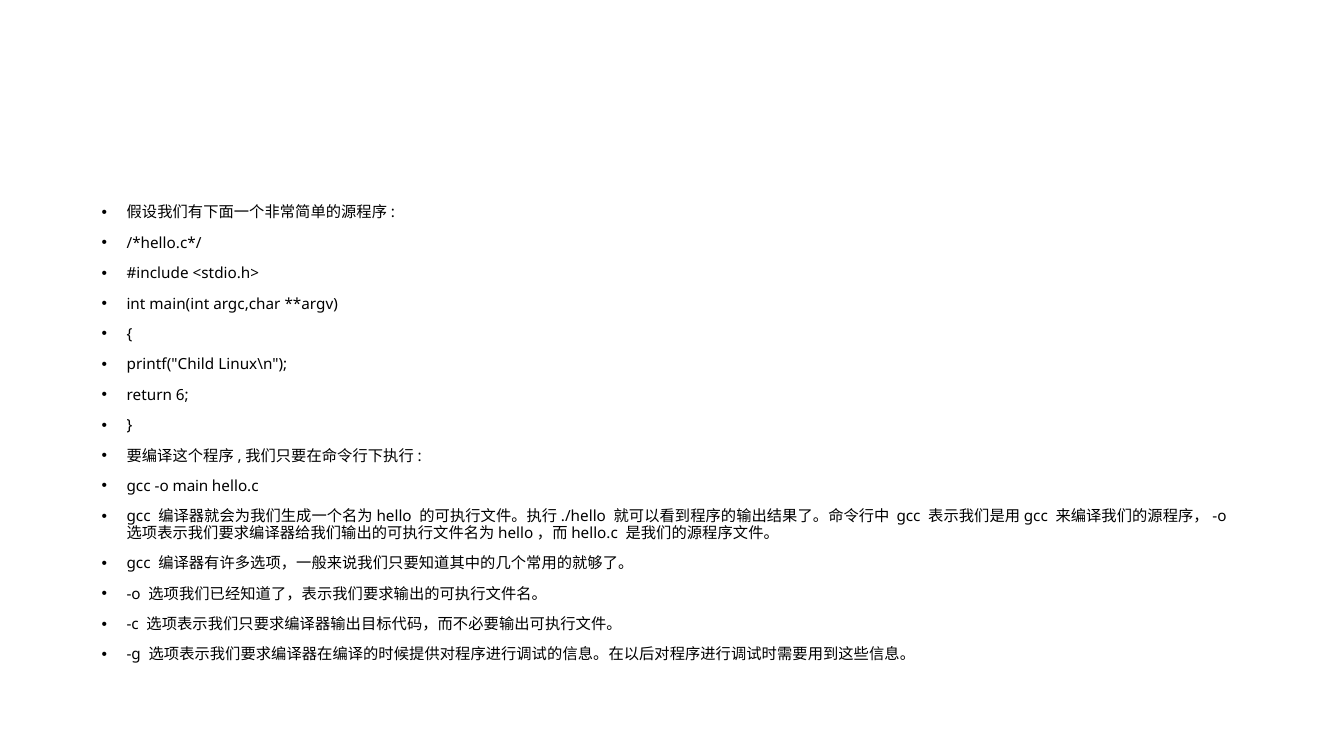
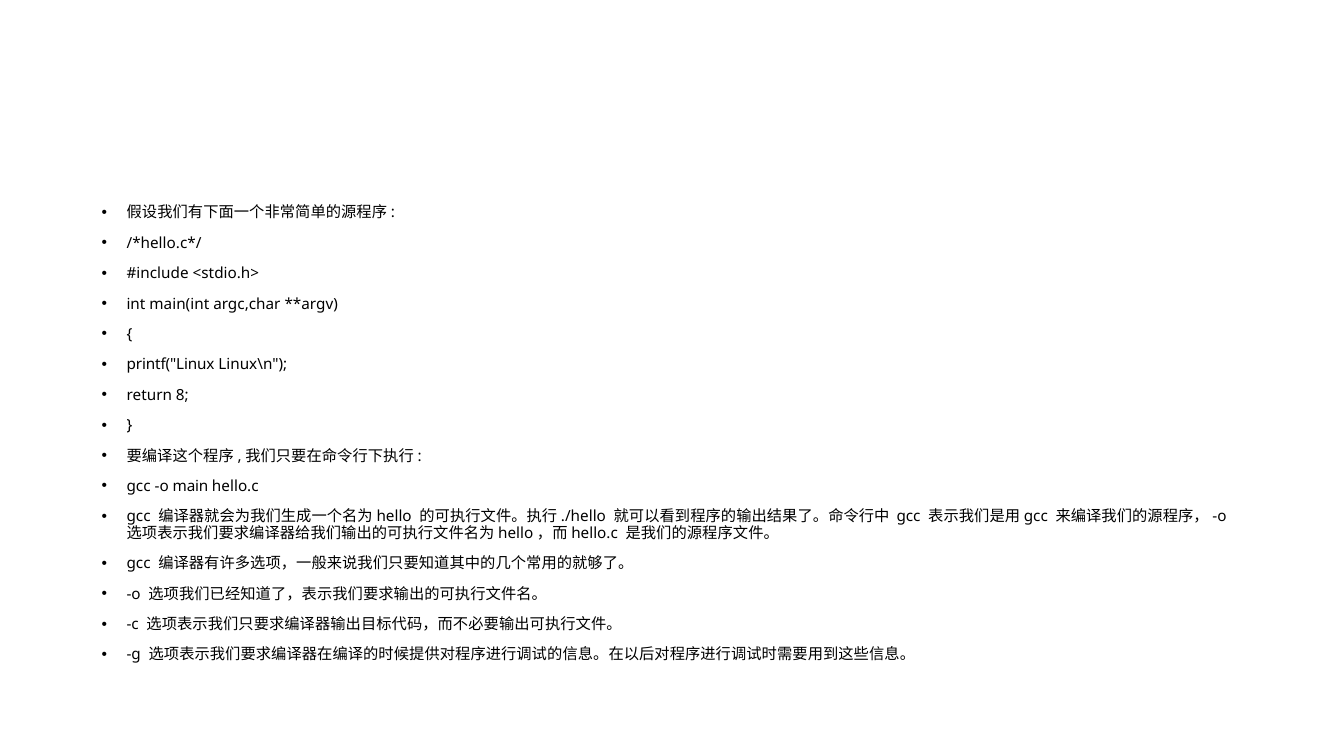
printf("Child: printf("Child -> printf("Linux (171, 365)
6: 6 -> 8 (182, 395)
